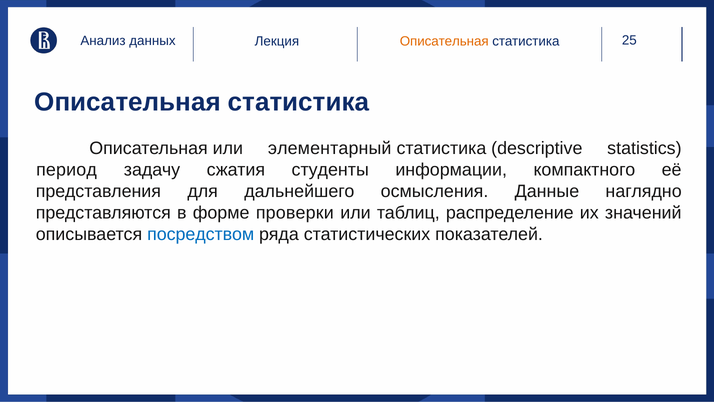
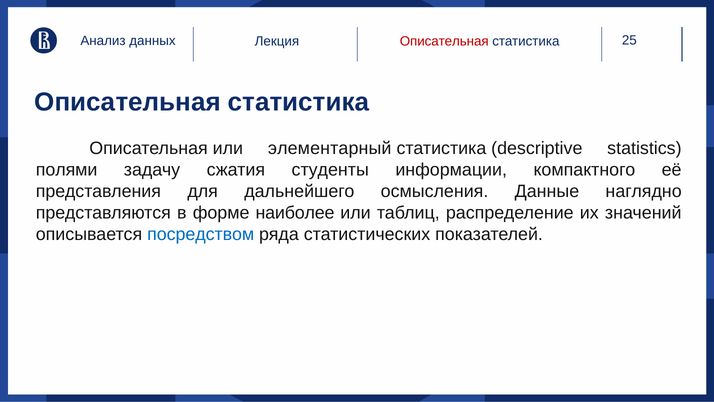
Описательная colour: orange -> red (444, 41)
период: период -> полями (67, 170)
проверки: проверки -> наиболее (295, 213)
